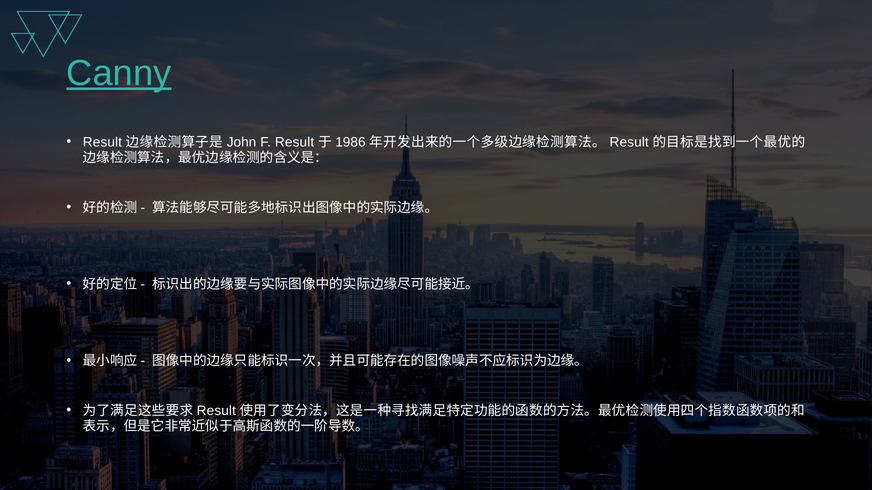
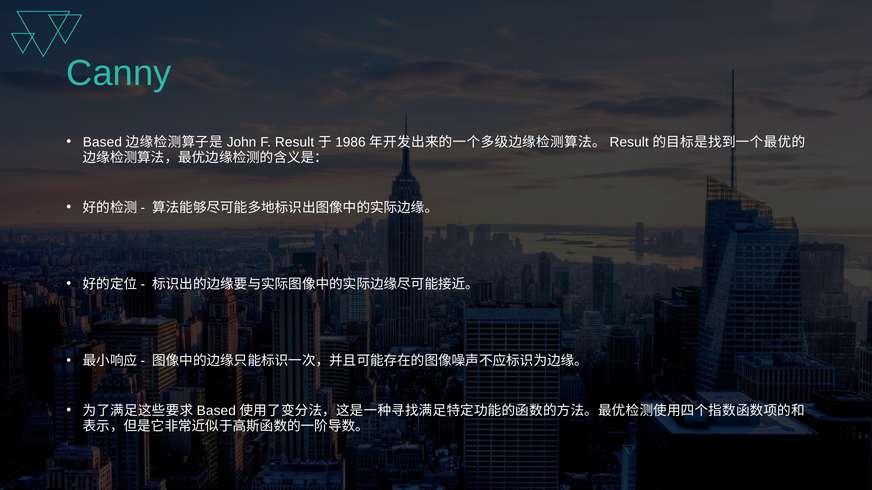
Canny underline: present -> none (119, 73)
Result: Result -> Based (102, 142)
Result: Result -> Based (216, 411)
